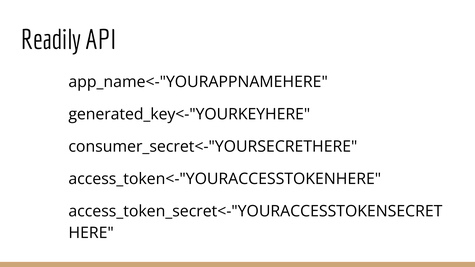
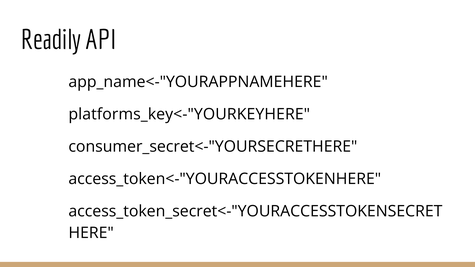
generated_key<-"YOURKEYHERE: generated_key<-"YOURKEYHERE -> platforms_key<-"YOURKEYHERE (189, 114)
